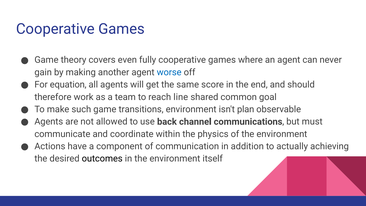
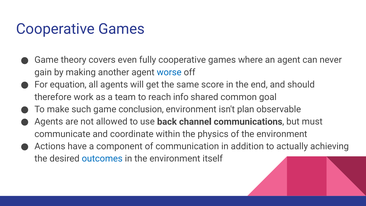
line: line -> info (181, 97)
transitions: transitions -> conclusion (141, 109)
outcomes colour: black -> blue (102, 159)
